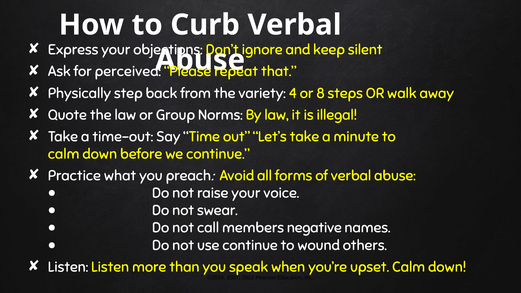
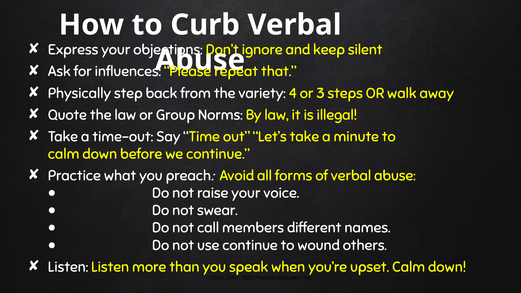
perceived: perceived -> influences (128, 72)
8: 8 -> 3 (321, 93)
negative: negative -> different (314, 228)
